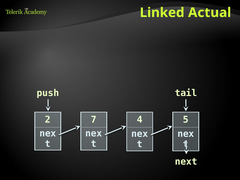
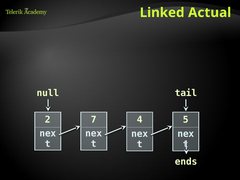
push: push -> null (48, 93)
next: next -> ends (186, 162)
